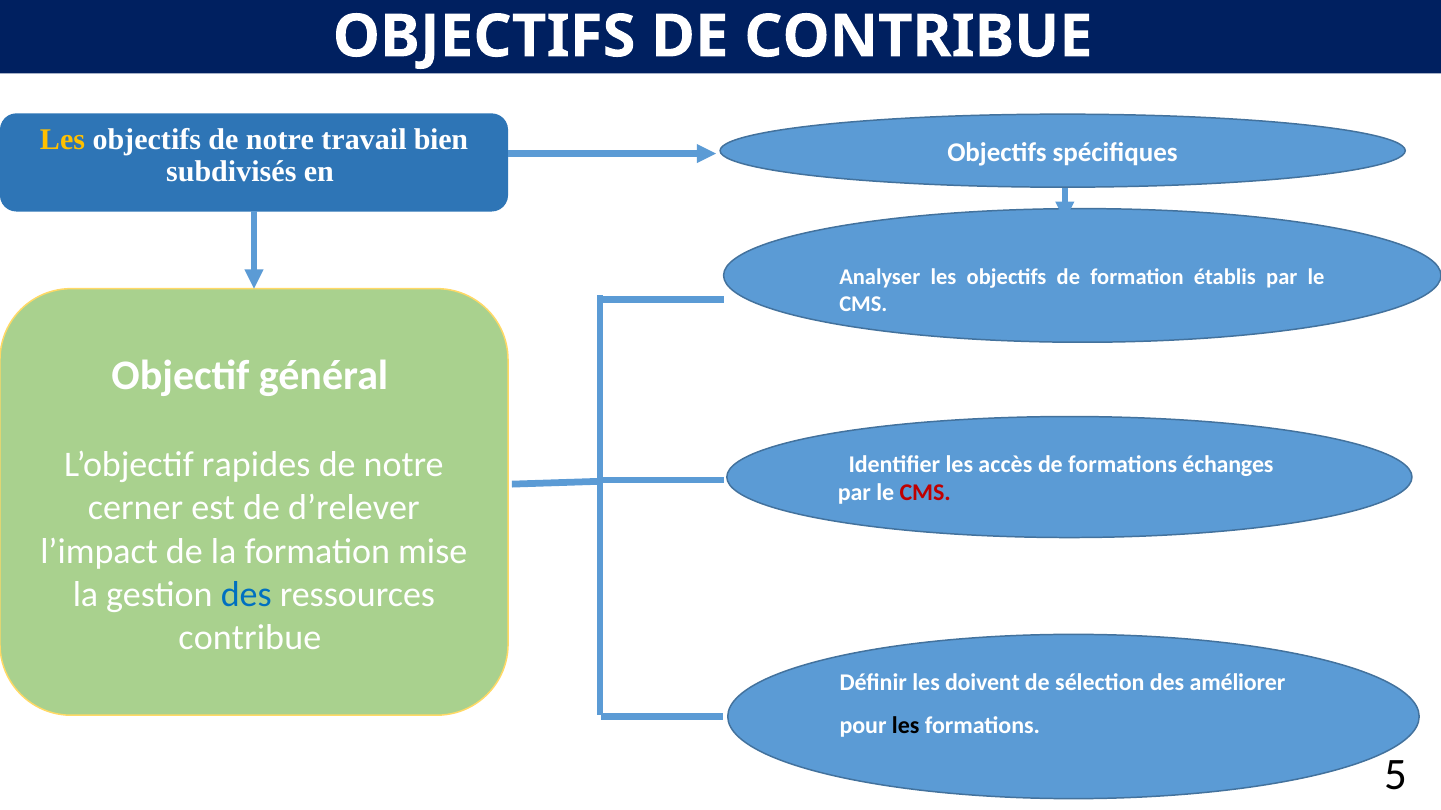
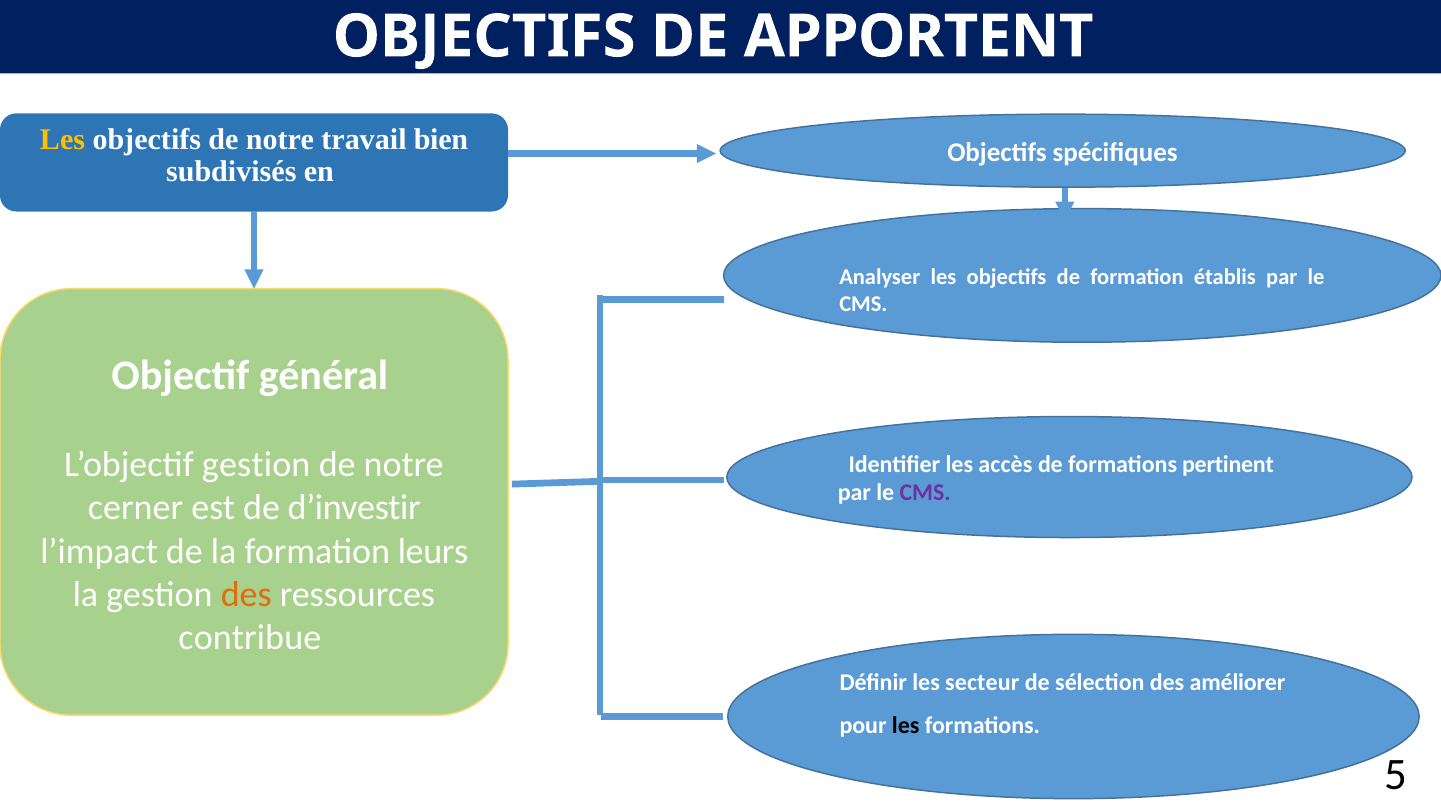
DE CONTRIBUE: CONTRIBUE -> APPORTENT (919, 37)
L’objectif rapides: rapides -> gestion (256, 465)
échanges: échanges -> pertinent (1228, 465)
CMS colour: red -> purple (925, 493)
d’relever: d’relever -> d’investir (354, 508)
mise: mise -> leurs (433, 552)
des colour: blue -> orange (246, 595)
doivent: doivent -> secteur (982, 683)
